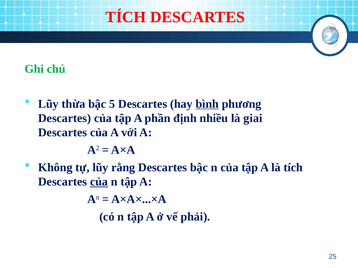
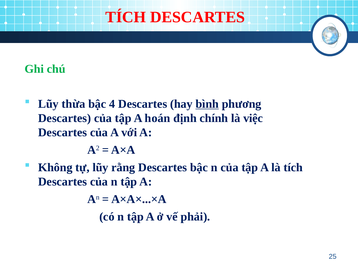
5: 5 -> 4 (112, 104)
phần: phần -> hoán (158, 118)
nhiều: nhiều -> chính (214, 118)
giai: giai -> việc (253, 118)
của underline: present -> none (99, 182)
